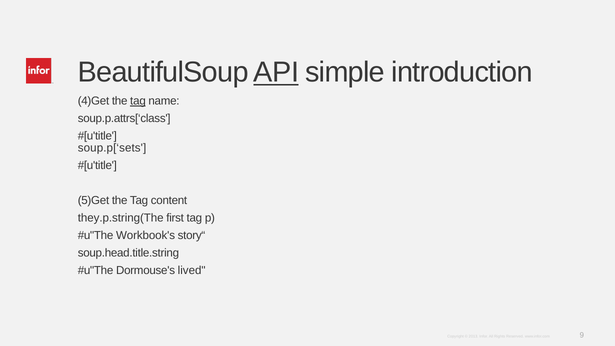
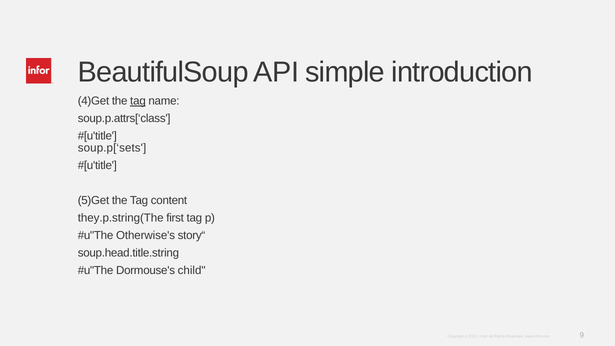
API underline: present -> none (276, 72)
Workbook's: Workbook's -> Otherwise's (146, 235)
lived: lived -> child (192, 271)
